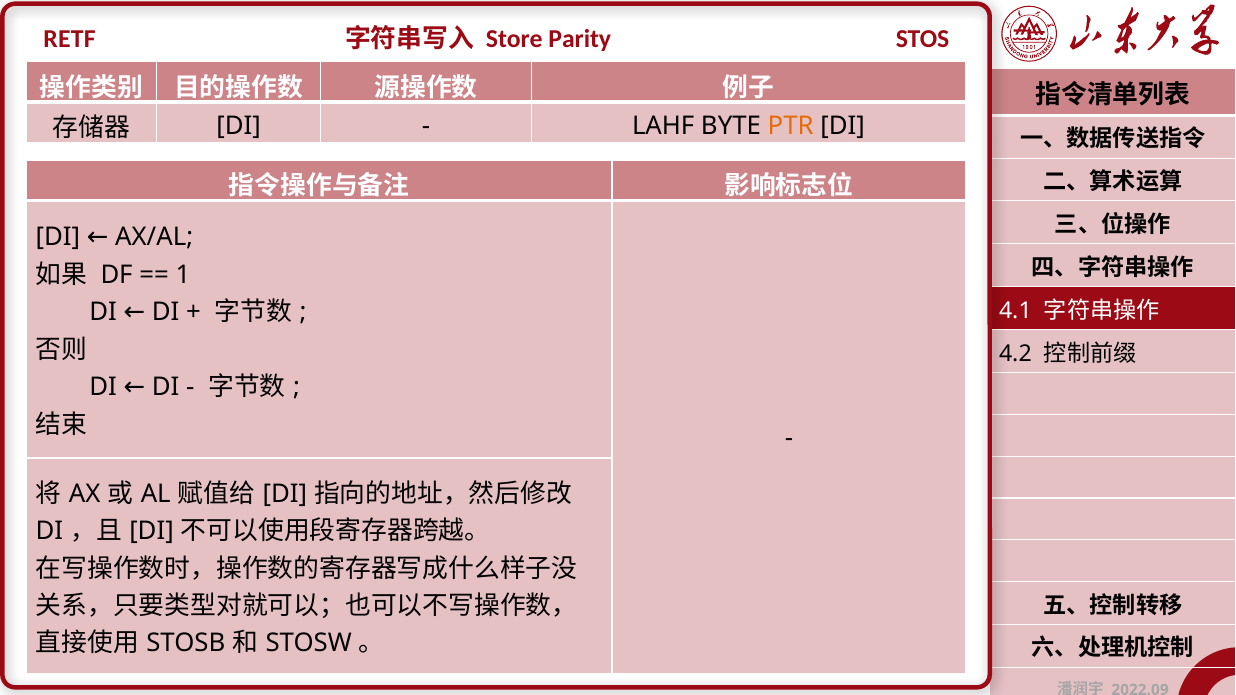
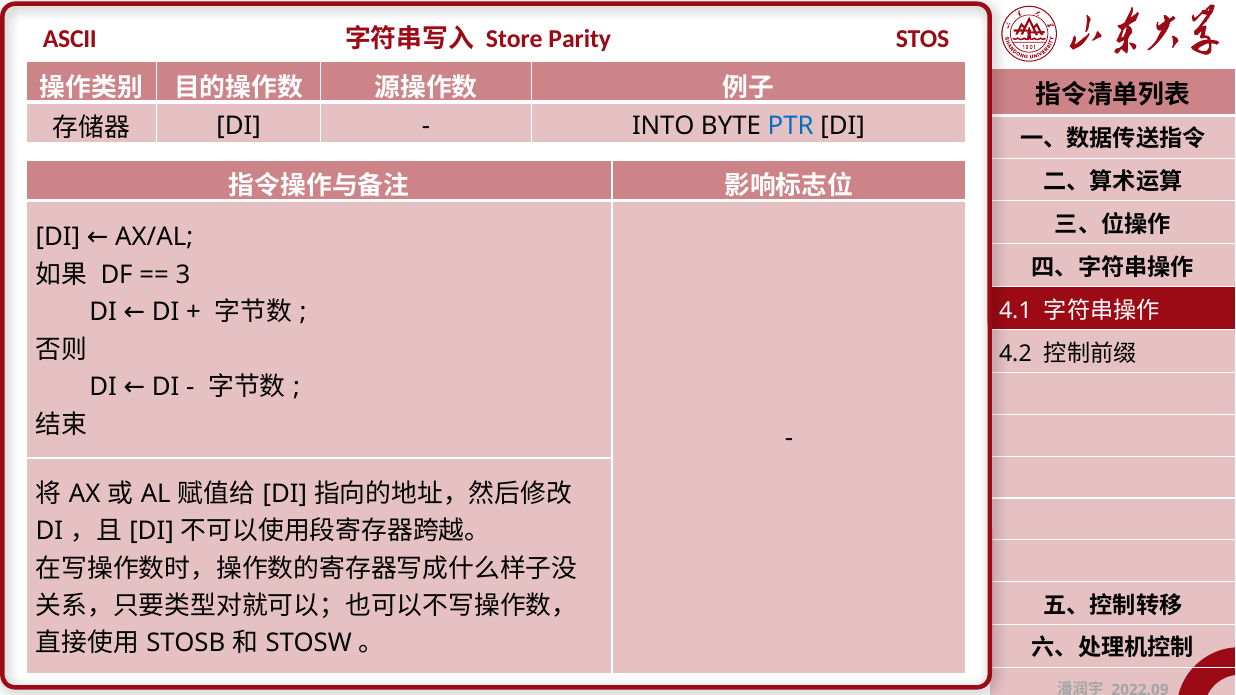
RETF: RETF -> ASCII (70, 39)
LAHF: LAHF -> INTO (663, 126)
PTR colour: orange -> blue (791, 126)
1: 1 -> 3 (183, 275)
